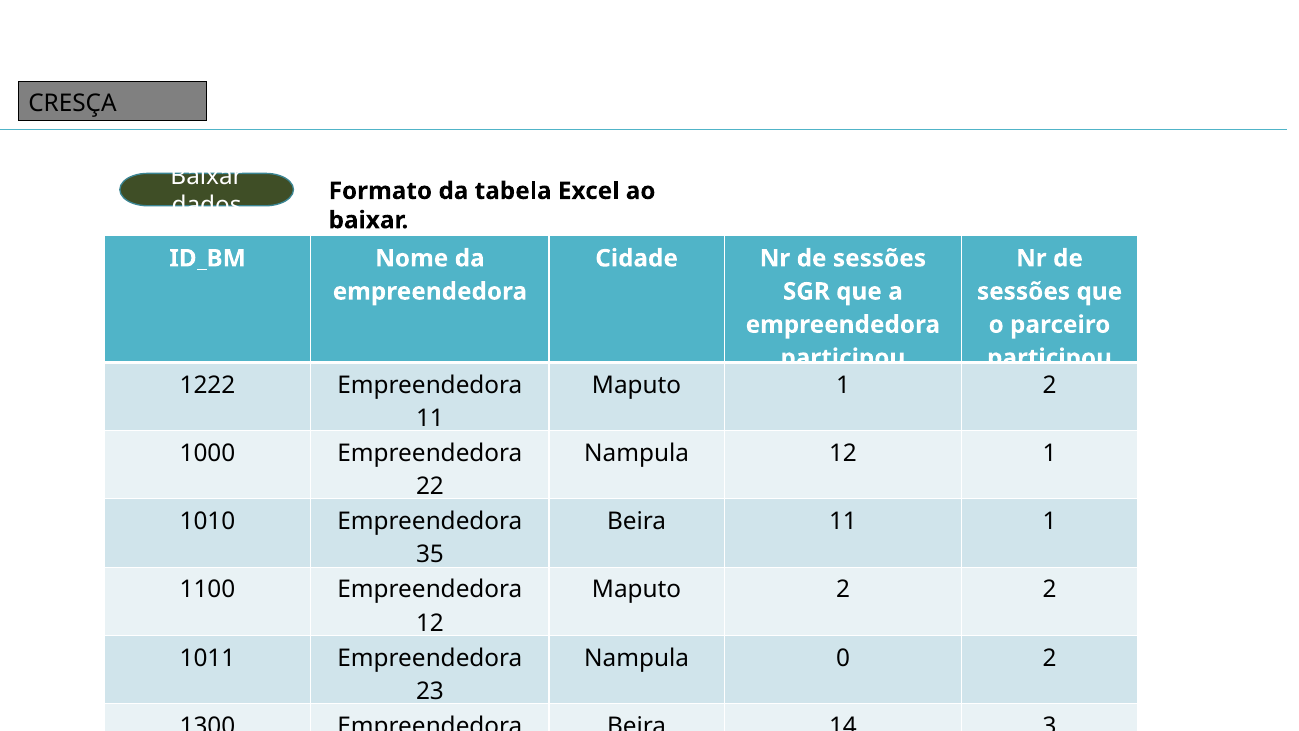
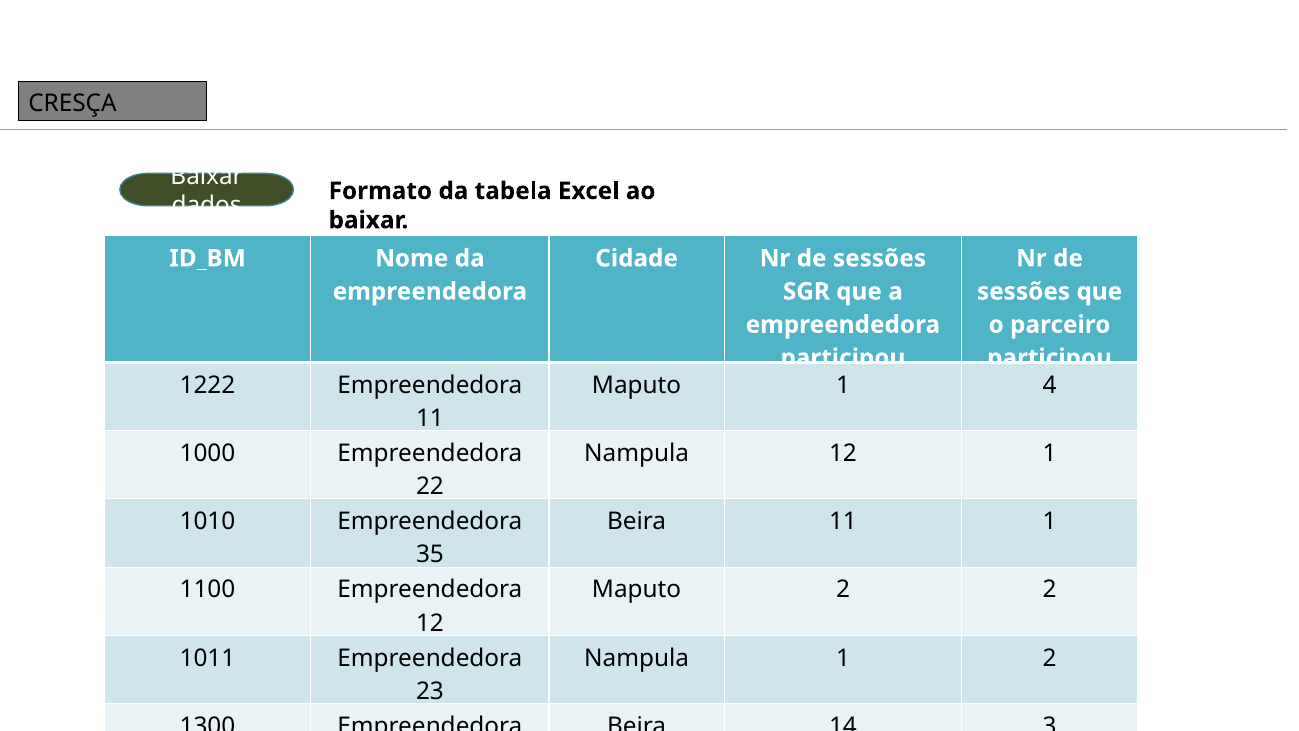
1 2: 2 -> 4 (1050, 385)
Nampula 0: 0 -> 1 (843, 658)
